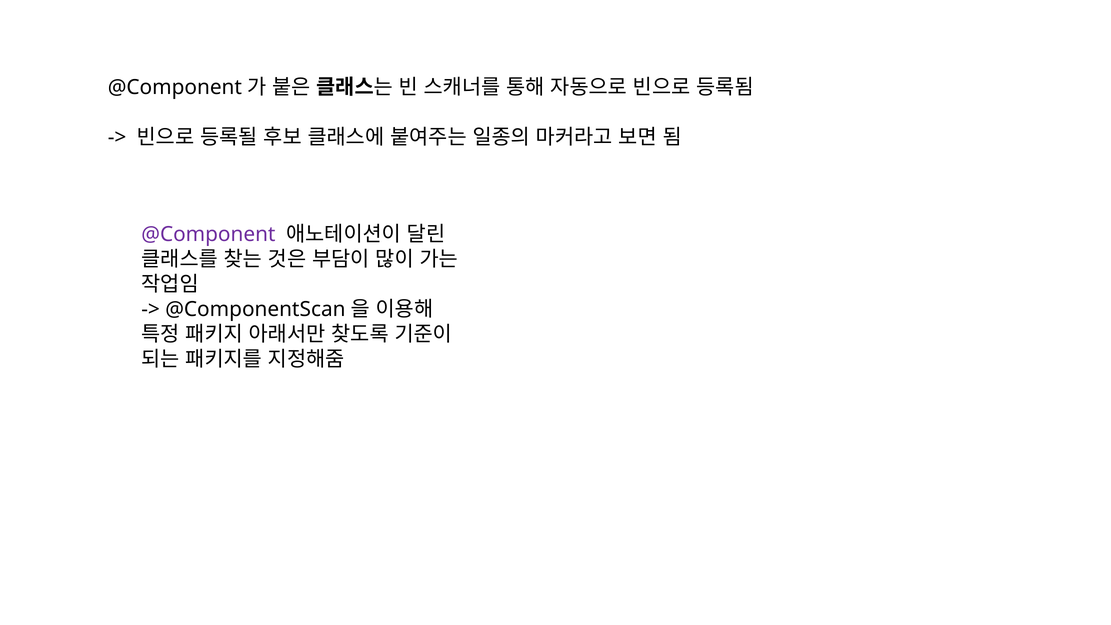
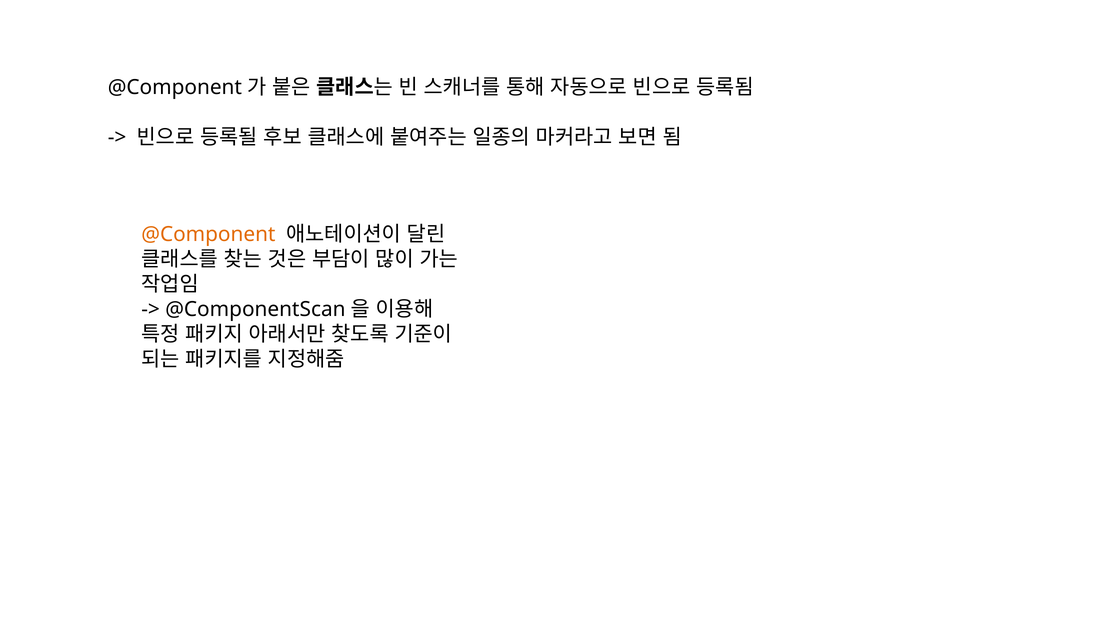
@Component colour: purple -> orange (208, 235)
